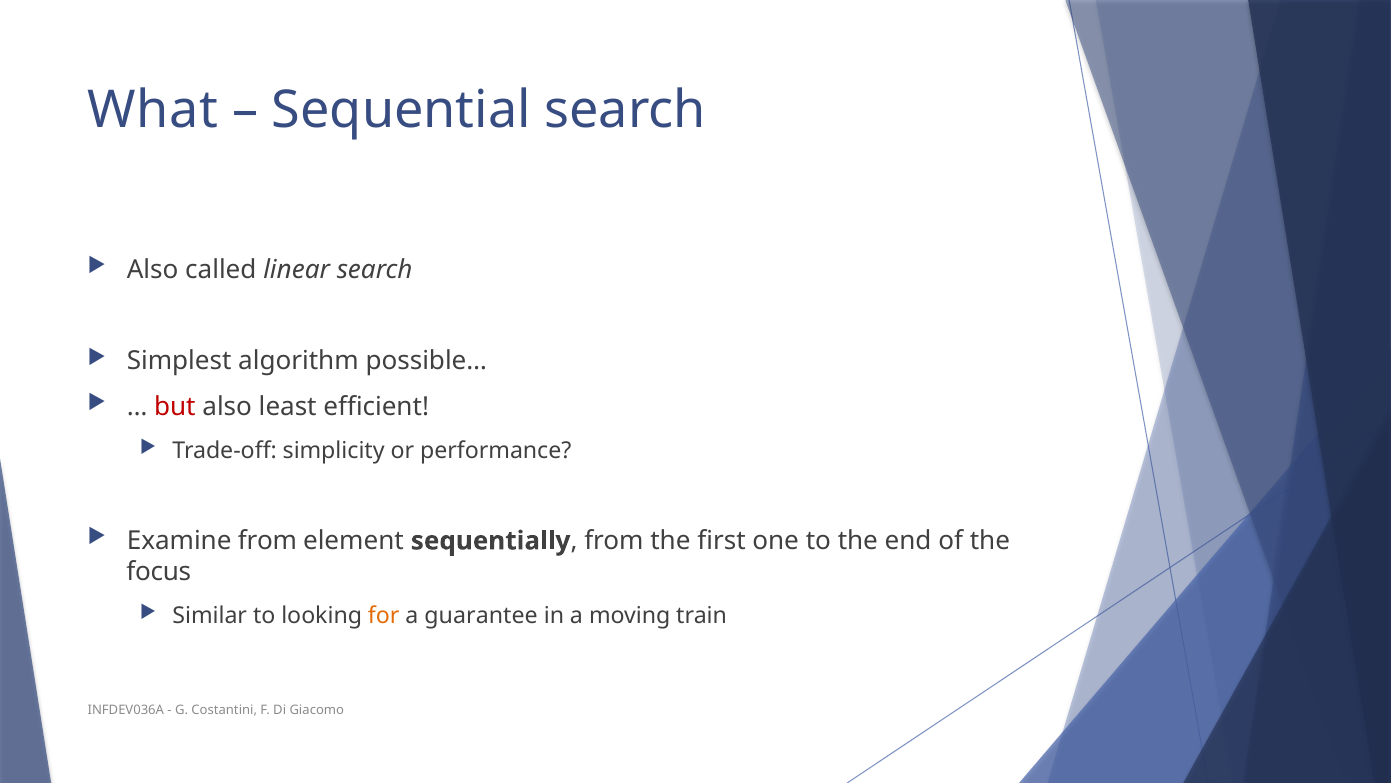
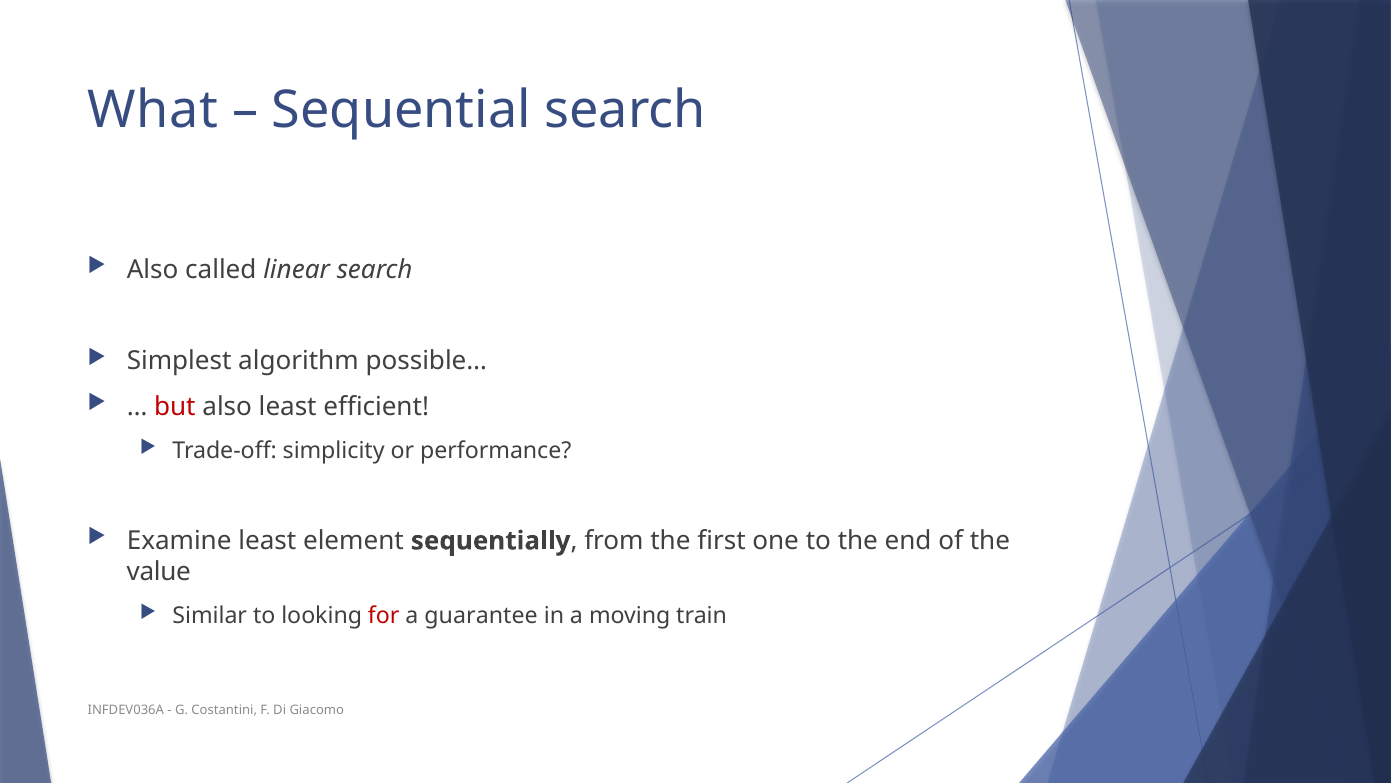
Examine from: from -> least (267, 540)
focus: focus -> value (159, 572)
for colour: orange -> red (384, 616)
